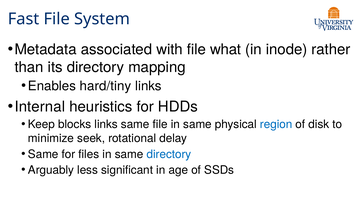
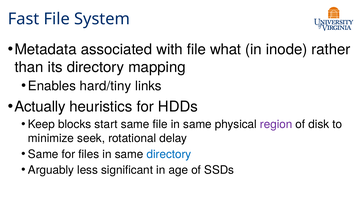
Internal: Internal -> Actually (40, 107)
blocks links: links -> start (106, 125)
region colour: blue -> purple (276, 125)
